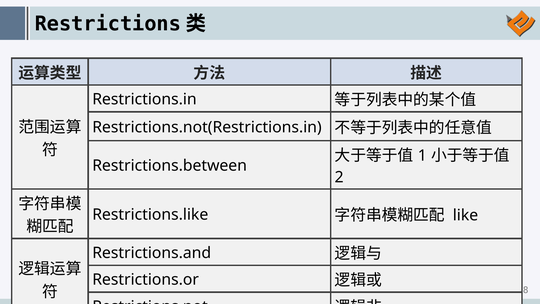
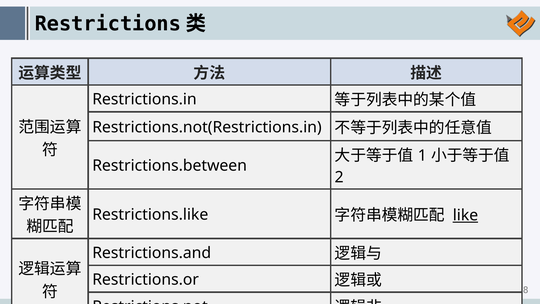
like underline: none -> present (465, 215)
